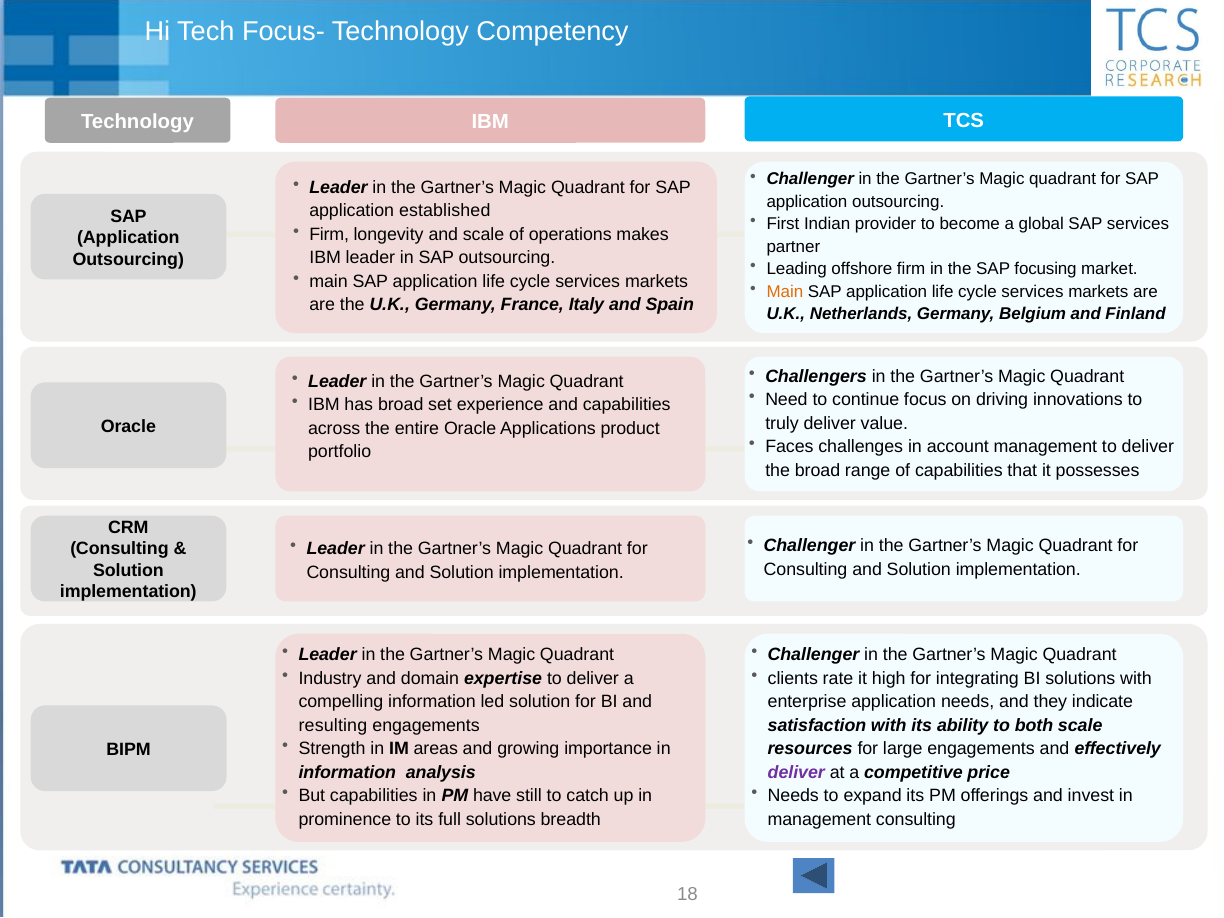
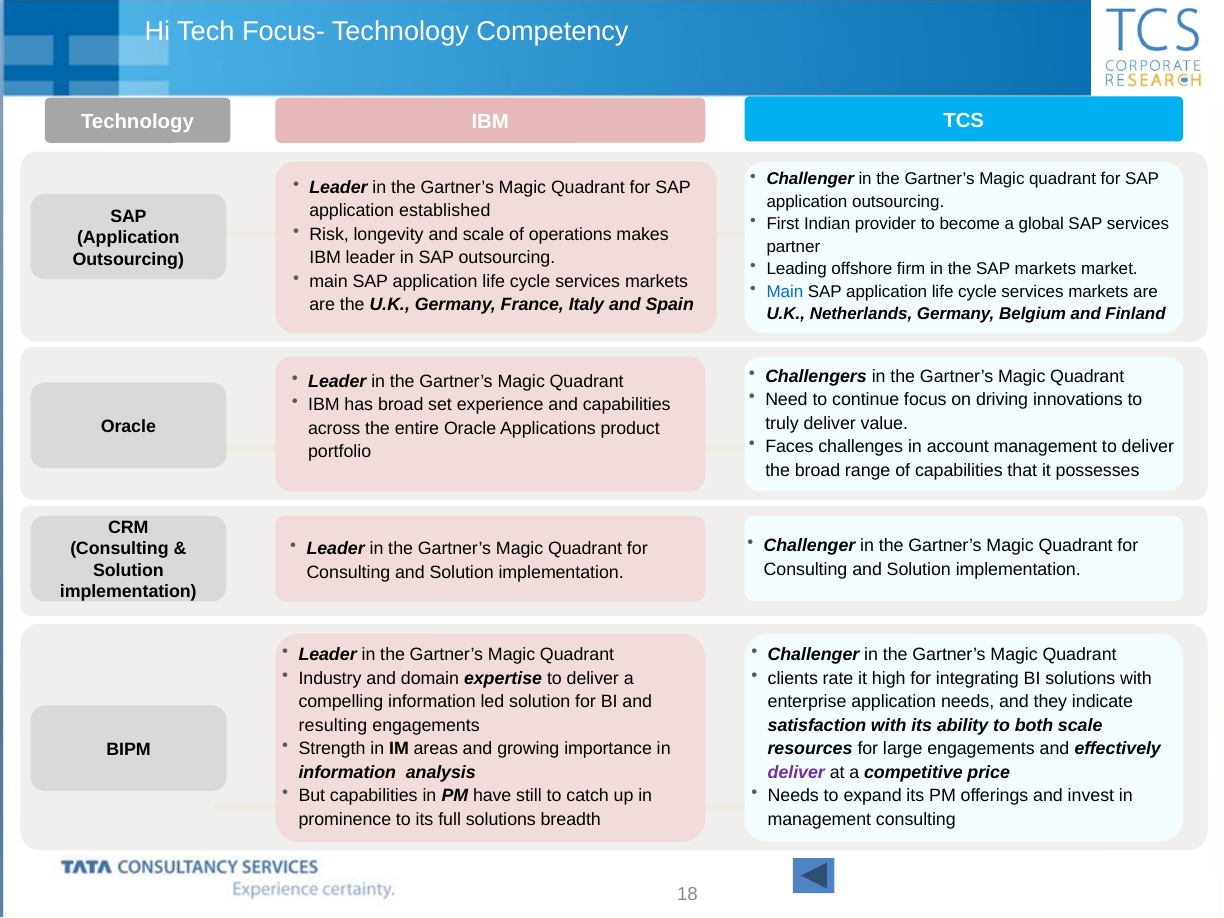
Firm: Firm -> Risk (329, 234)
SAP focusing: focusing -> markets (1045, 269)
Main colour: orange -> blue (785, 291)
